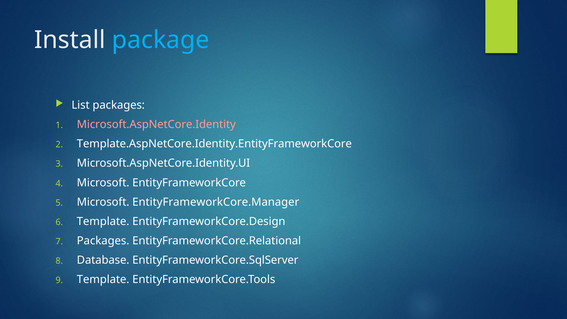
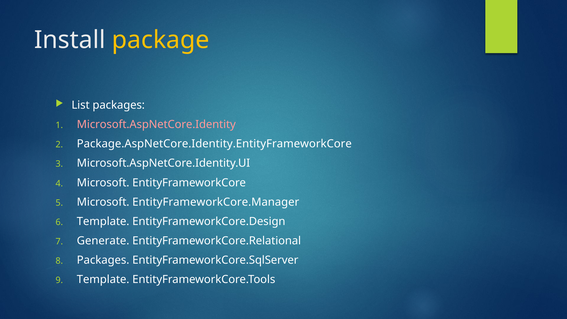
package colour: light blue -> yellow (161, 40)
Template.AspNetCore.Identity.EntityFrameworkCore: Template.AspNetCore.Identity.EntityFrameworkCore -> Package.AspNetCore.Identity.EntityFrameworkCore (214, 144)
Packages: Packages -> Generate (103, 241)
Database: Database -> Packages (103, 260)
